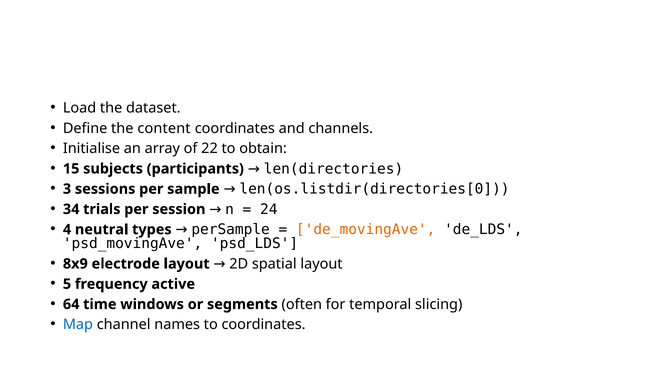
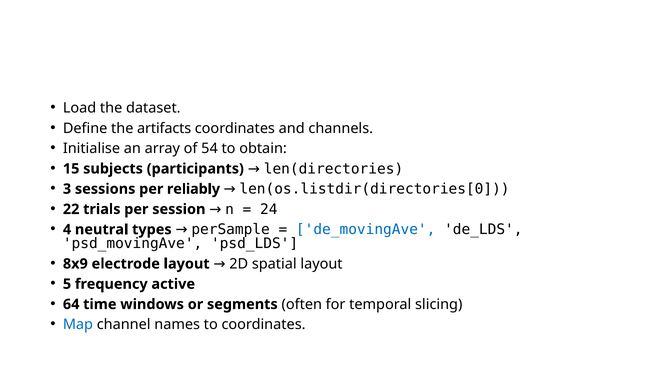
content: content -> artifacts (164, 128)
22: 22 -> 54 (210, 149)
sample: sample -> reliably (193, 189)
34: 34 -> 22 (71, 209)
de_movingAve colour: orange -> blue (366, 230)
